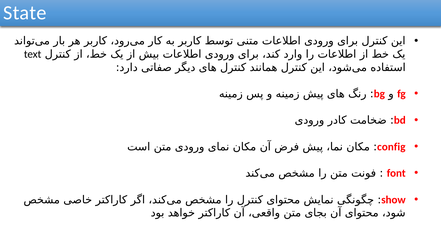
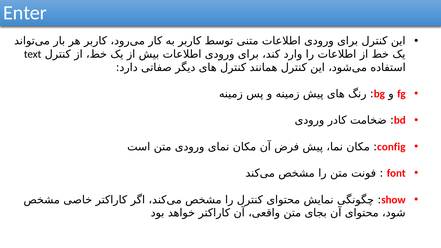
State: State -> Enter (25, 13)
